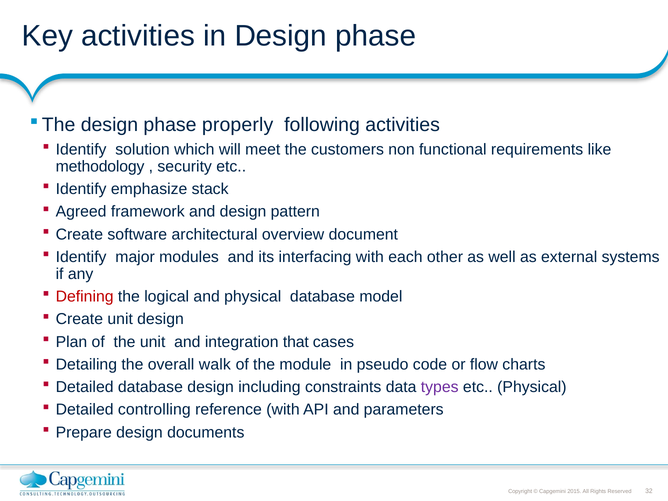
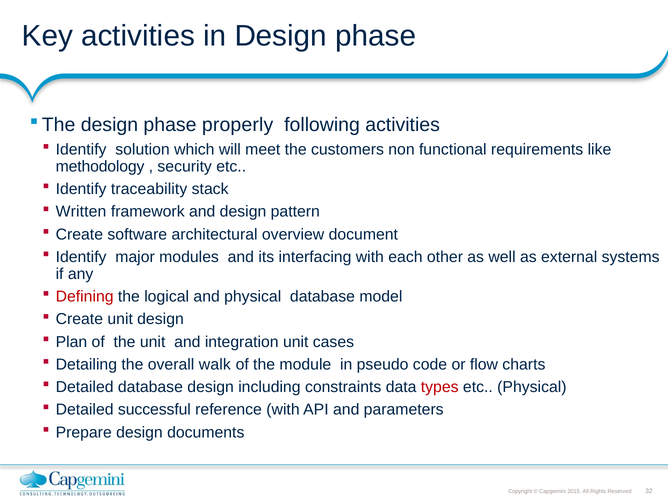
emphasize: emphasize -> traceability (149, 189)
Agreed: Agreed -> Written (81, 212)
integration that: that -> unit (296, 342)
types colour: purple -> red (440, 387)
controlling: controlling -> successful (154, 410)
